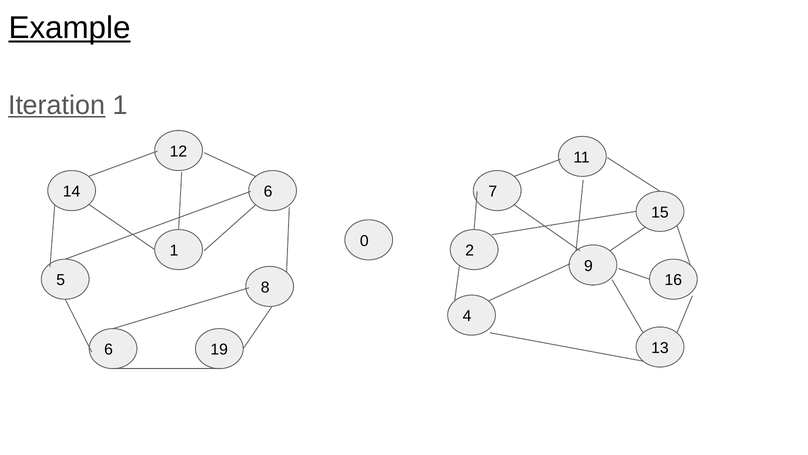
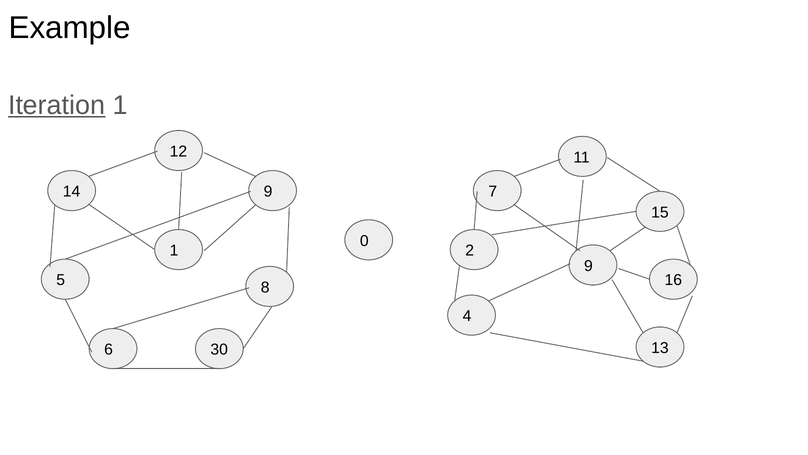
Example underline: present -> none (70, 28)
14 6: 6 -> 9 (268, 191)
19: 19 -> 30 (219, 349)
